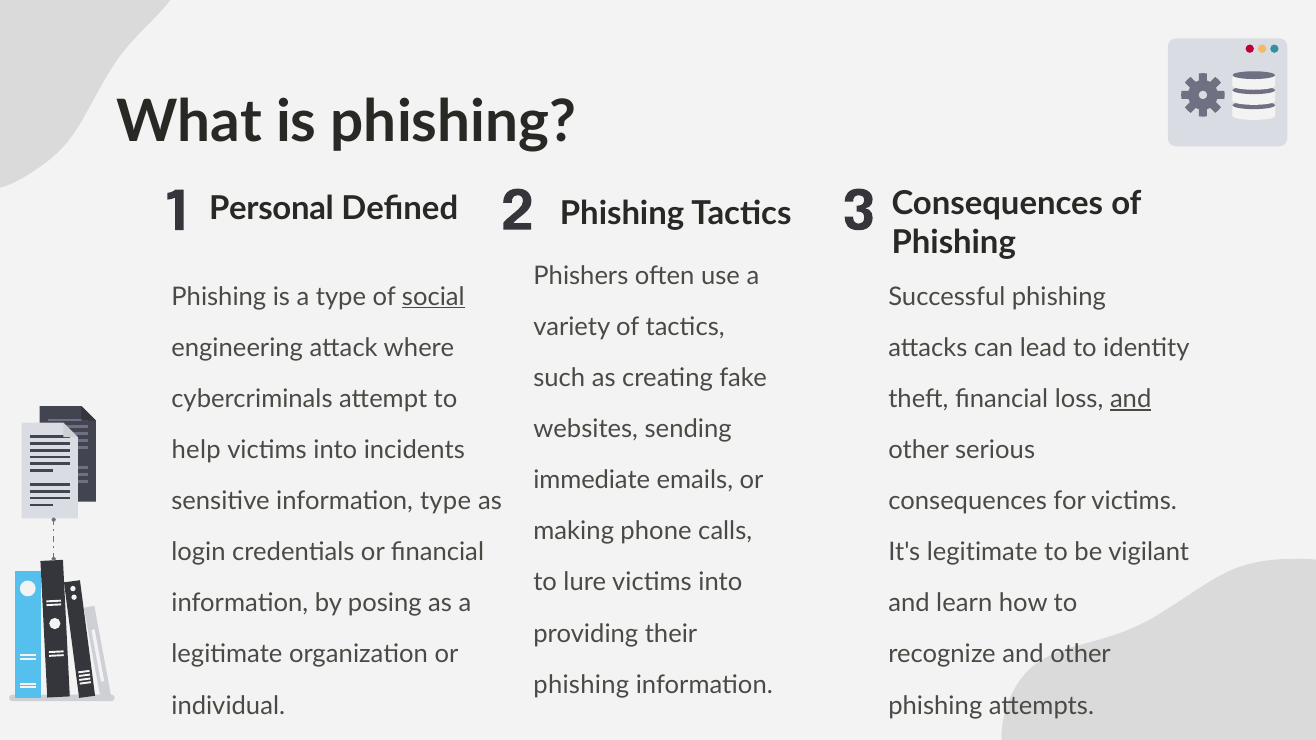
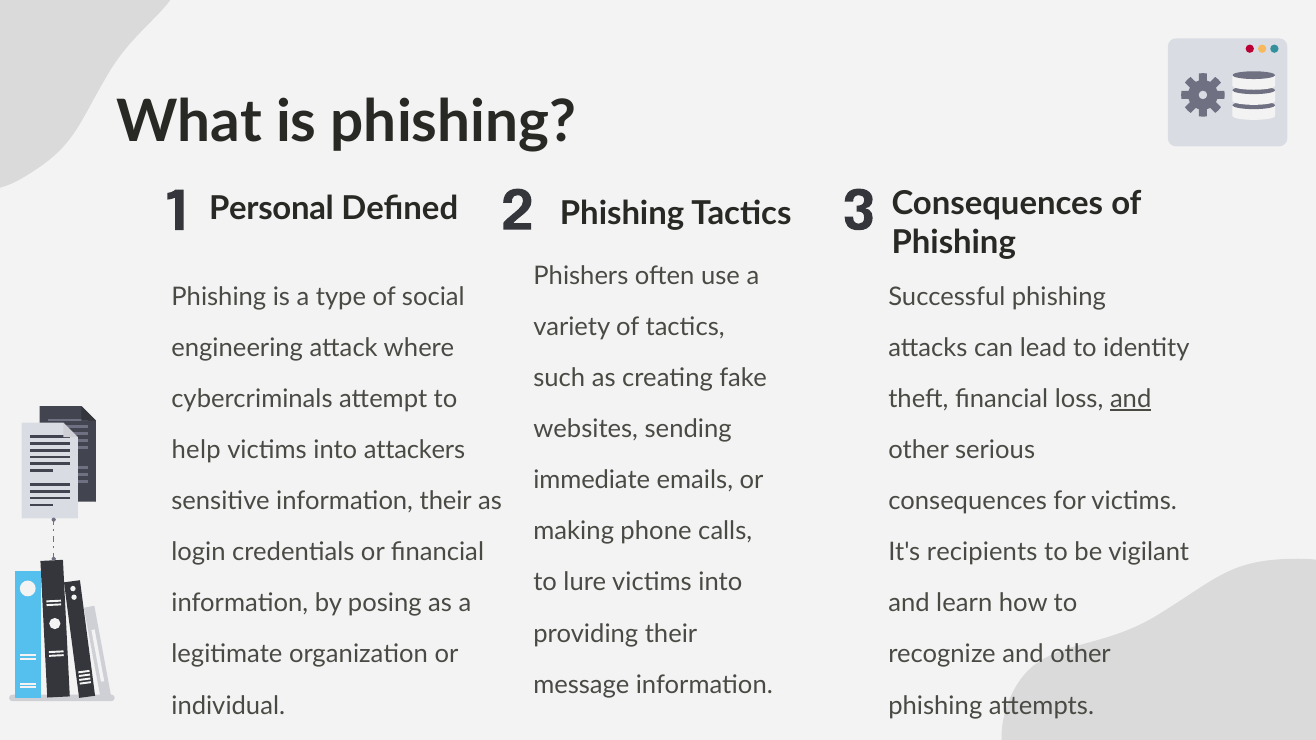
social underline: present -> none (433, 297)
incidents: incidents -> attackers (414, 450)
information type: type -> their (446, 501)
It's legitimate: legitimate -> recipients (982, 552)
phishing: phishing -> message (581, 685)
